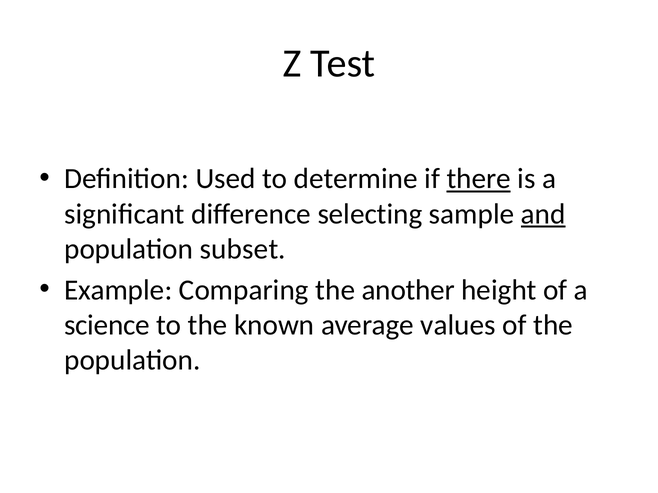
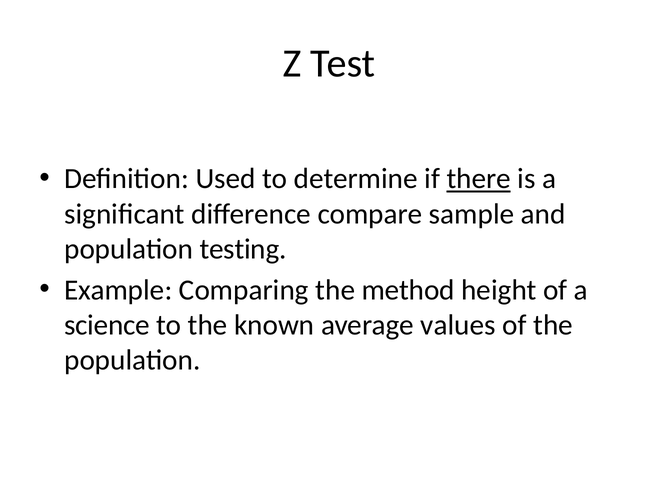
selecting: selecting -> compare (370, 214)
and underline: present -> none (543, 214)
subset: subset -> testing (243, 249)
another: another -> method (408, 290)
